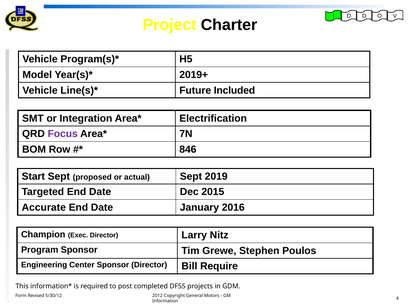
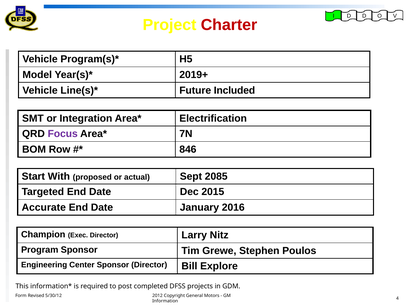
Charter colour: black -> red (229, 25)
Start Sept: Sept -> With (59, 176)
2019: 2019 -> 2085 (216, 176)
Require: Require -> Explore (219, 266)
